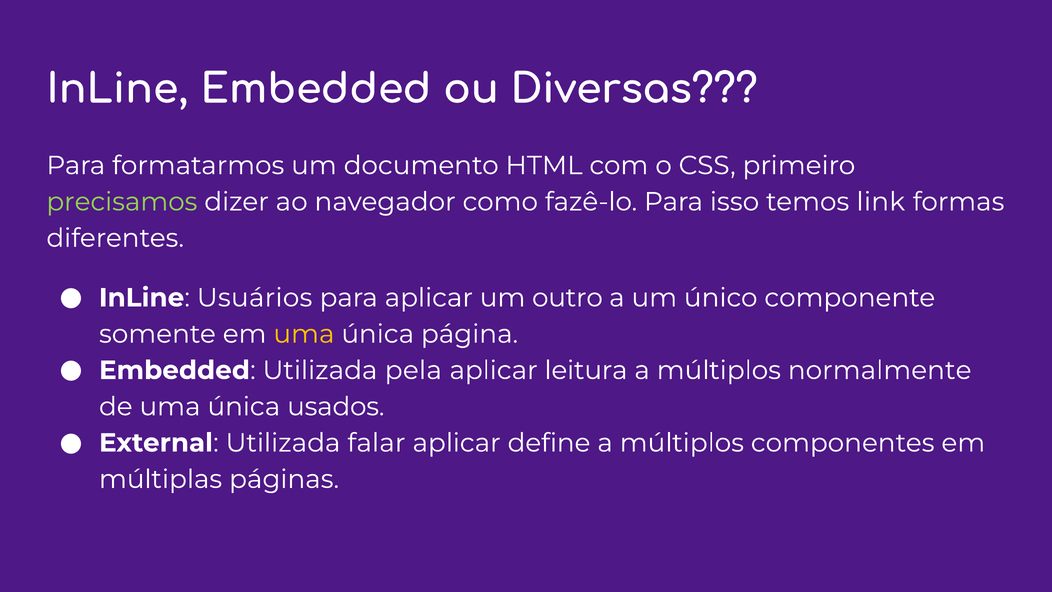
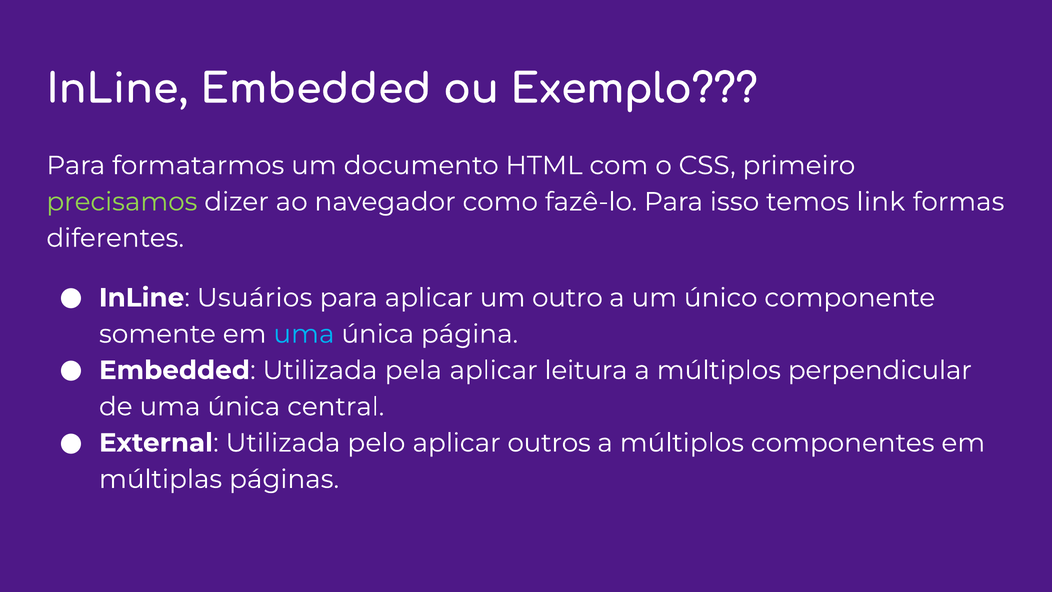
Diversas: Diversas -> Exemplo (634, 89)
uma colour: yellow -> light blue (304, 334)
normalmente: normalmente -> perpendicular (880, 370)
usados: usados -> central (336, 406)
falar: falar -> pelo (376, 443)
define: define -> outros (549, 443)
